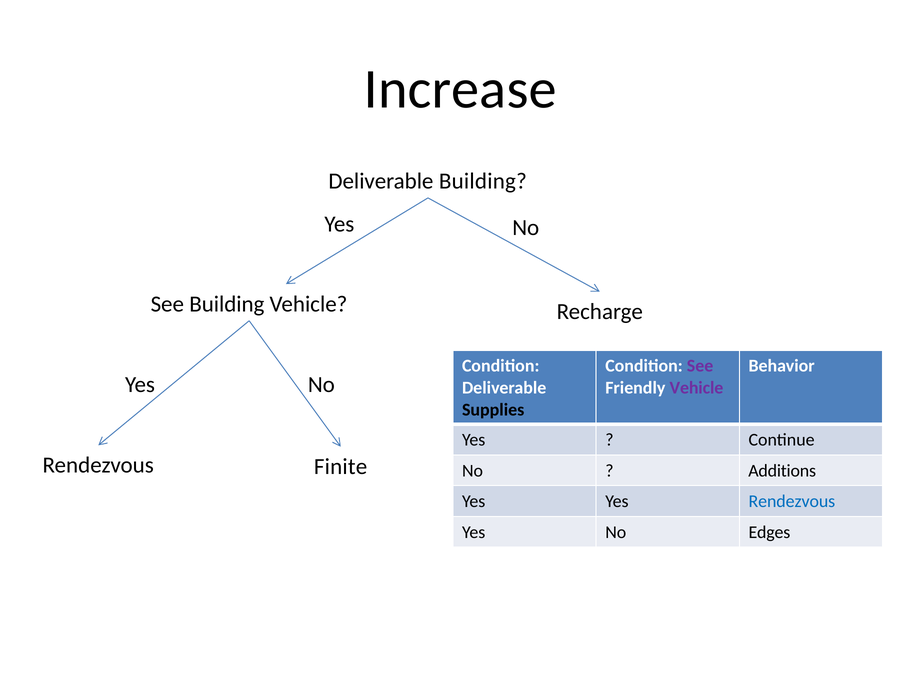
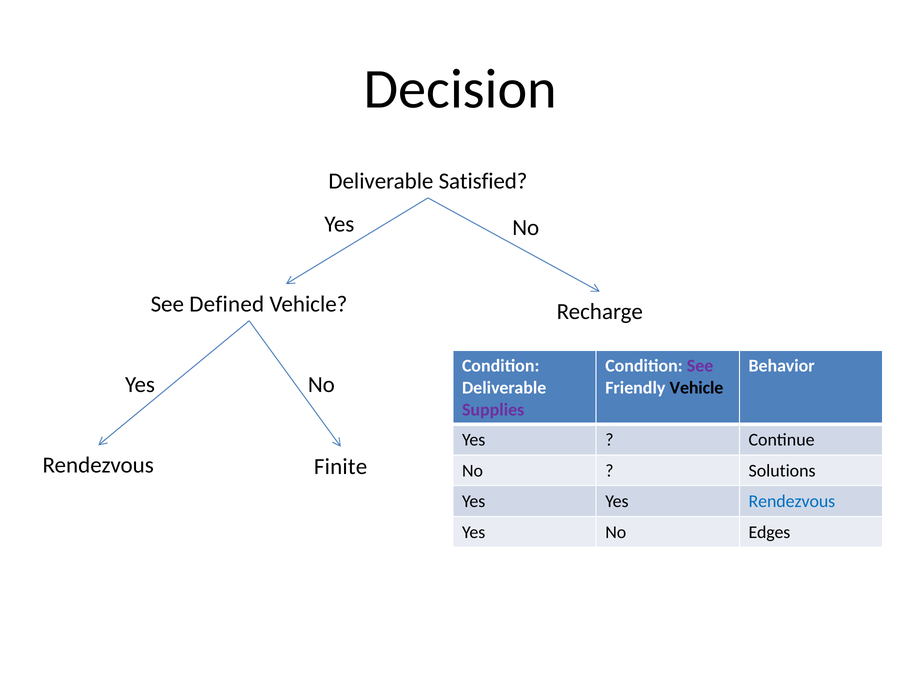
Increase: Increase -> Decision (460, 89)
Deliverable Building: Building -> Satisfied (483, 181)
See Building: Building -> Defined (227, 304)
Vehicle colour: purple -> black (696, 388)
Supplies colour: black -> purple (493, 410)
Additions: Additions -> Solutions (782, 470)
